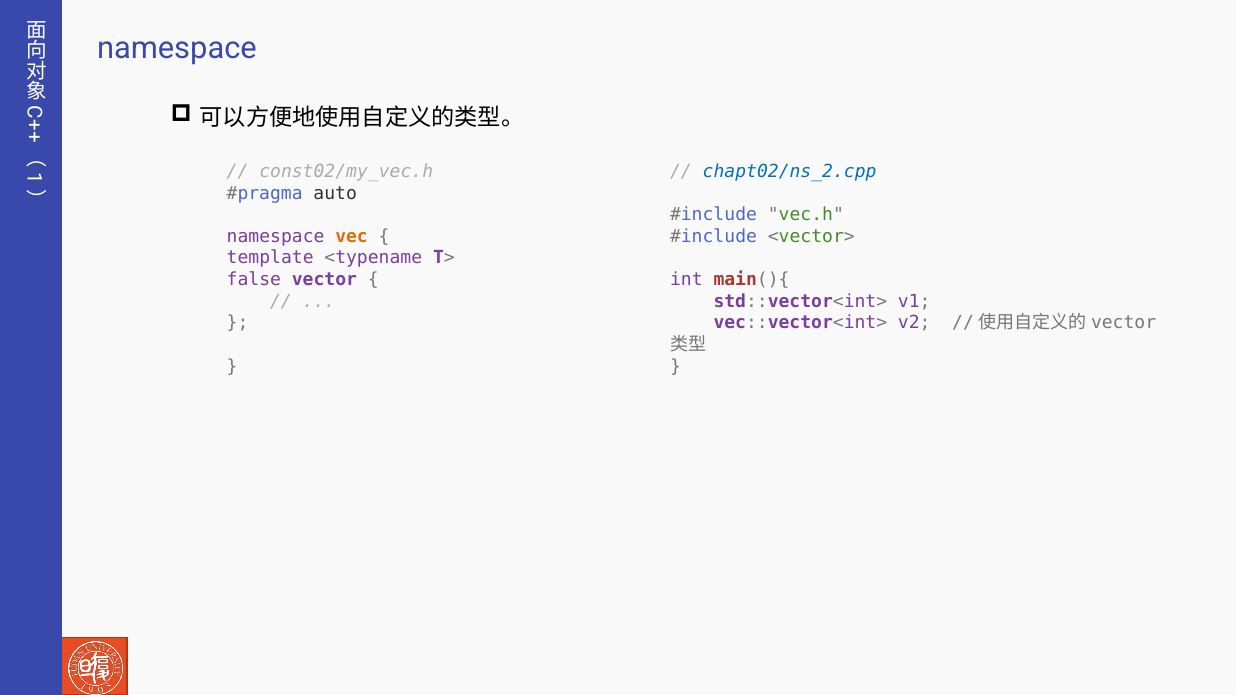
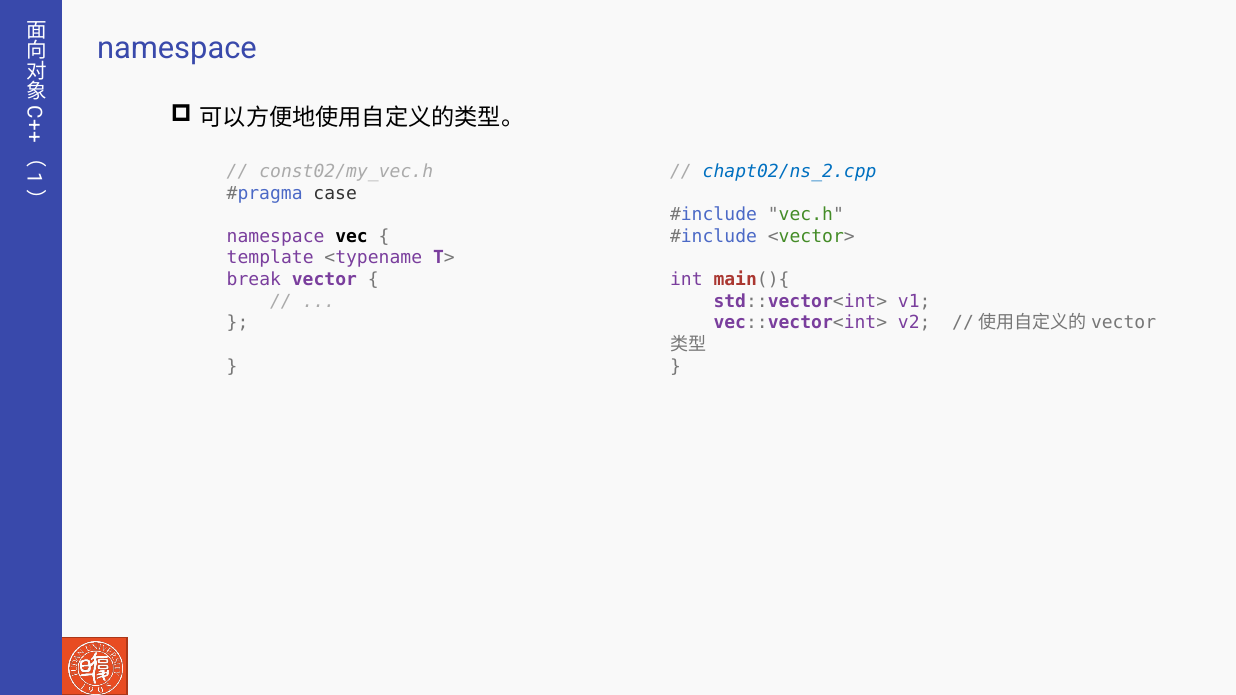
auto: auto -> case (335, 193)
vec colour: orange -> black (352, 236)
false: false -> break (254, 280)
